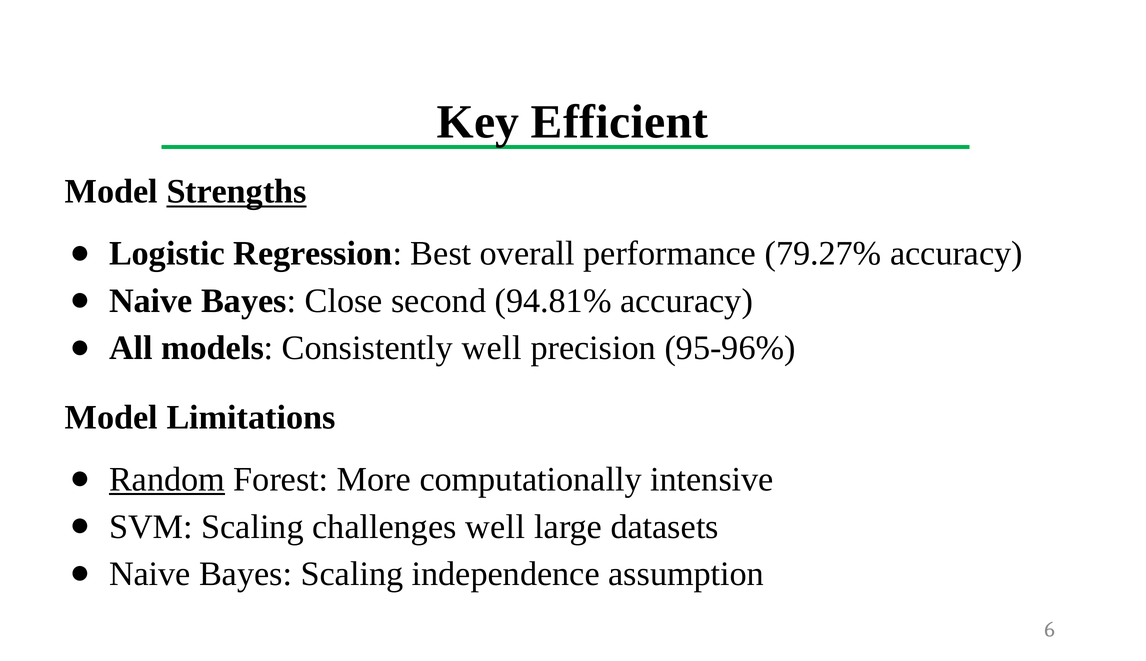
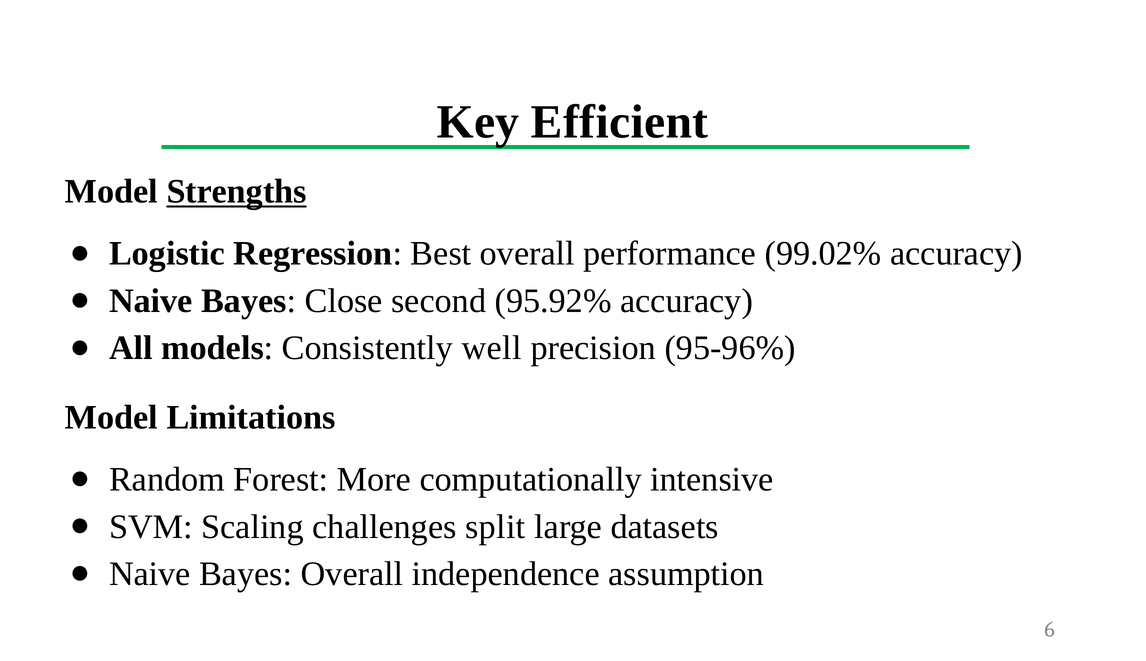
79.27%: 79.27% -> 99.02% (823, 254)
94.81%: 94.81% -> 95.92% (553, 301)
Random underline: present -> none (167, 480)
challenges well: well -> split (495, 527)
Bayes Scaling: Scaling -> Overall (352, 574)
